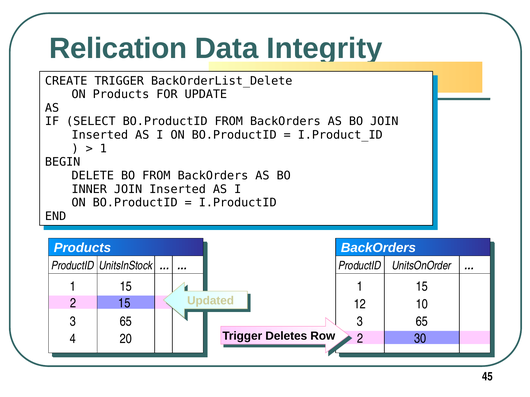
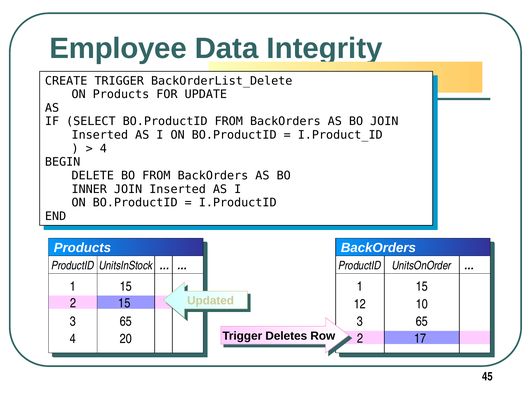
Relication: Relication -> Employee (118, 48)
1: 1 -> 4 (103, 149)
30: 30 -> 17 (420, 339)
